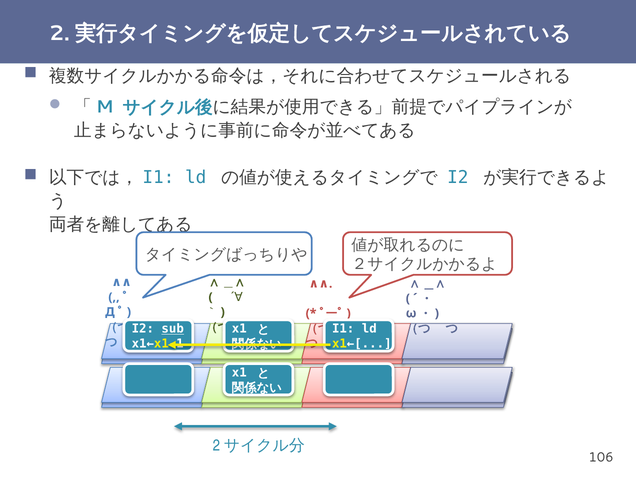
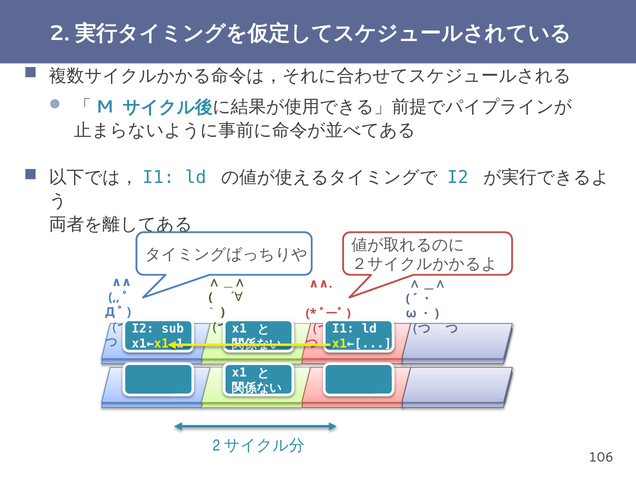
sub underline: present -> none (173, 329)
